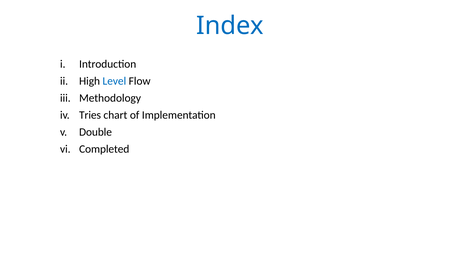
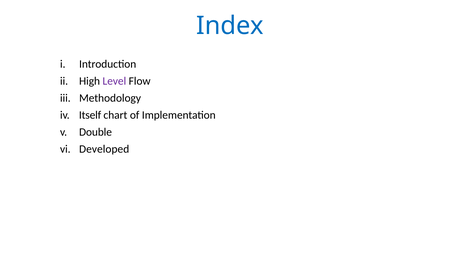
Level colour: blue -> purple (114, 81)
Tries: Tries -> Itself (90, 115)
Completed: Completed -> Developed (104, 149)
